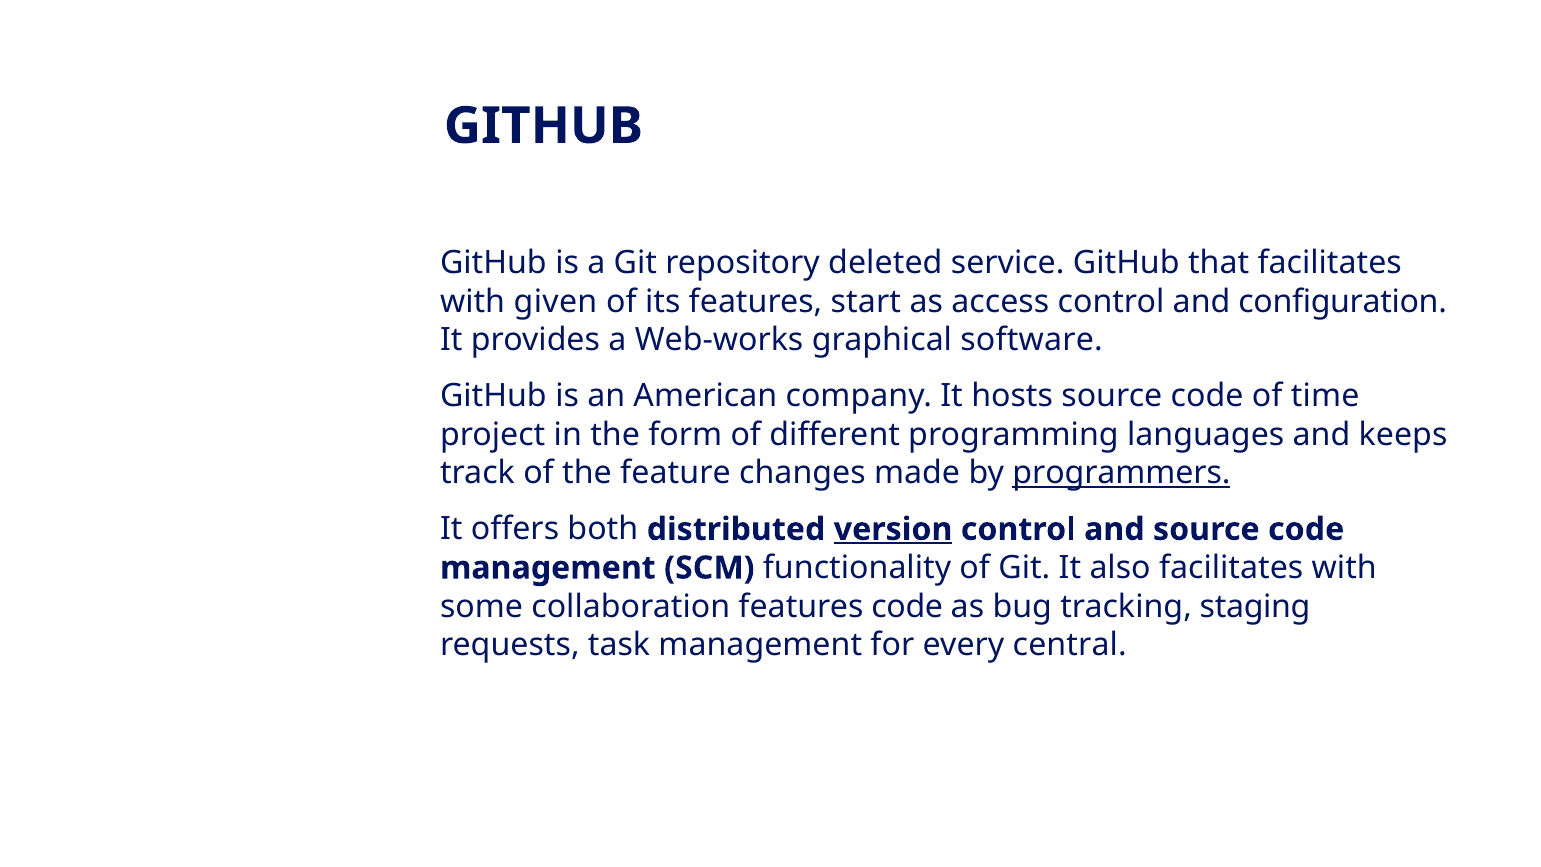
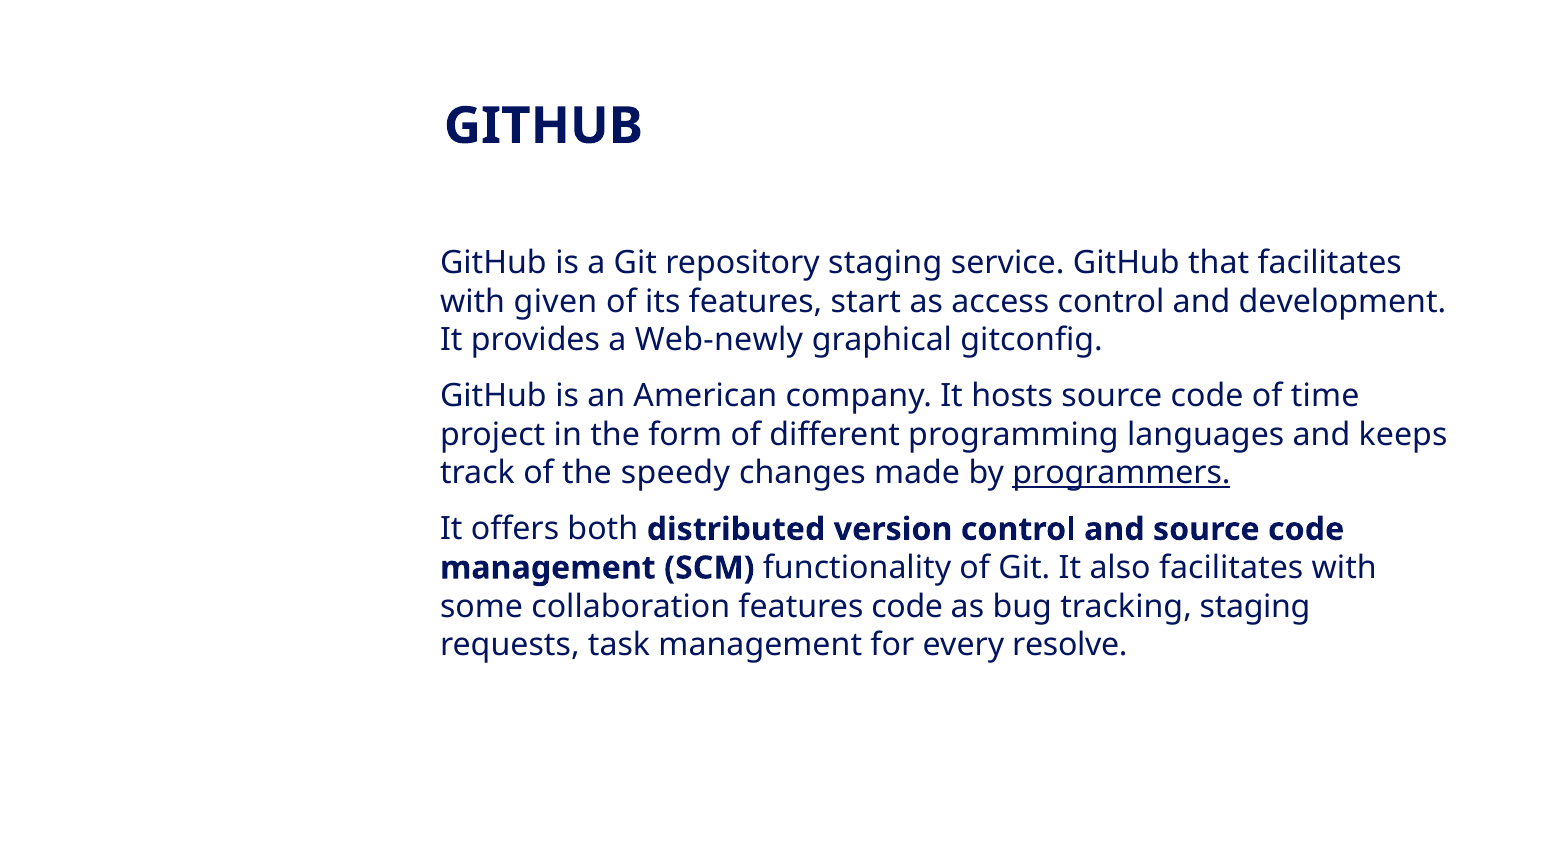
repository deleted: deleted -> staging (885, 263)
configuration: configuration -> development (1342, 302)
Web-works: Web-works -> Web-newly (719, 340)
software: software -> gitconfig (1032, 340)
feature: feature -> speedy (675, 473)
version underline: present -> none (893, 529)
central: central -> resolve (1070, 645)
